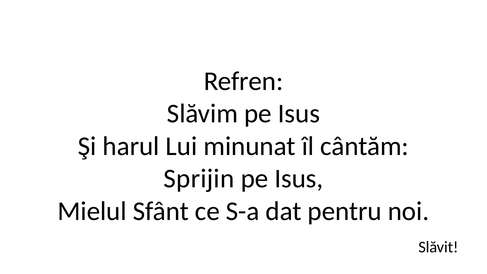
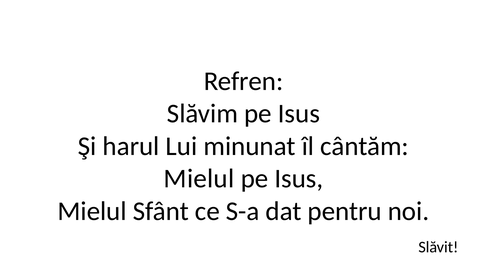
Sprijin: Sprijin -> Mielul (199, 179)
